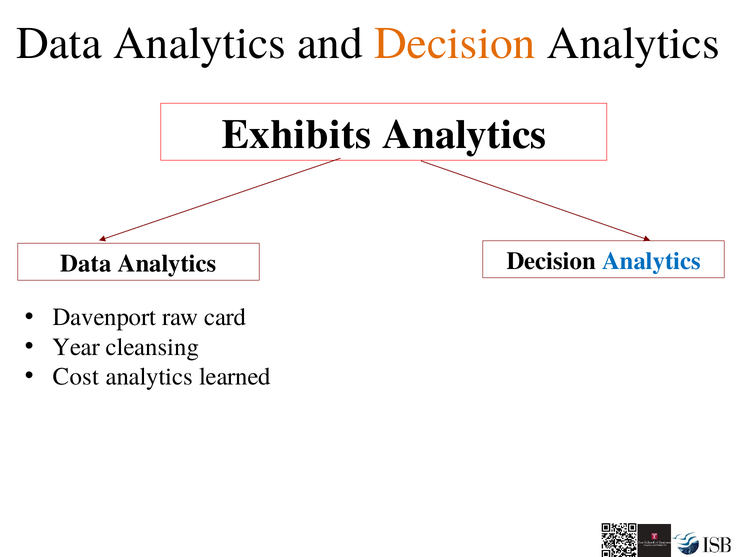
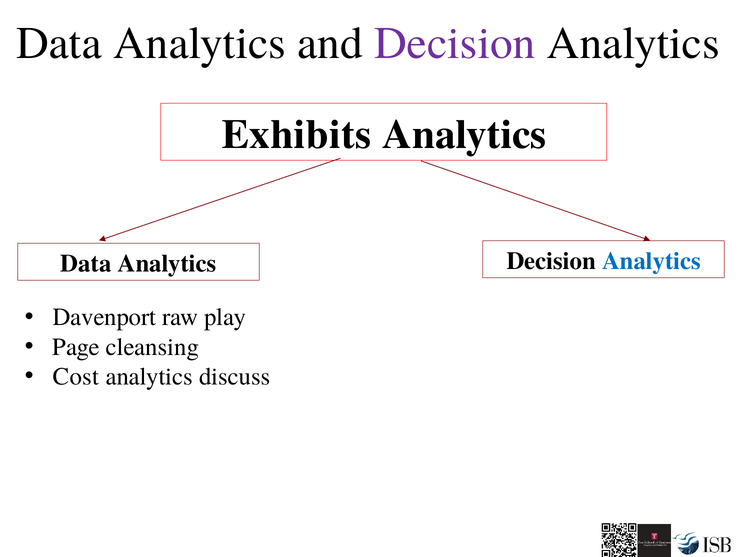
Decision colour: orange -> purple (455, 43)
card: card -> play (225, 317)
Year: Year -> Page (76, 347)
learned: learned -> discuss (235, 377)
